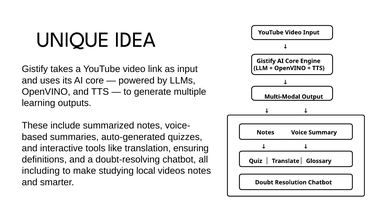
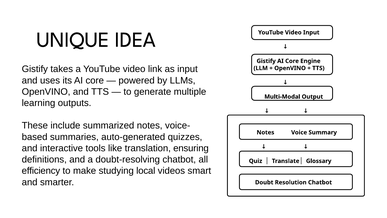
including: including -> efficiency (41, 171)
videos notes: notes -> smart (199, 171)
